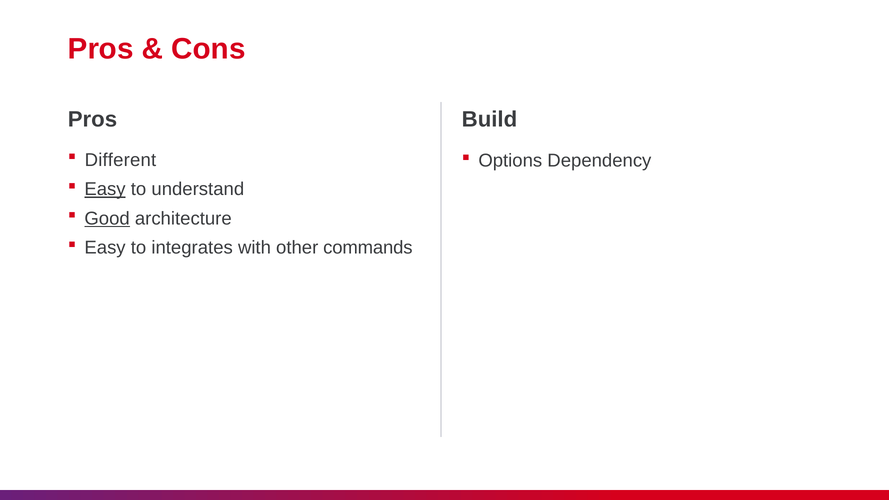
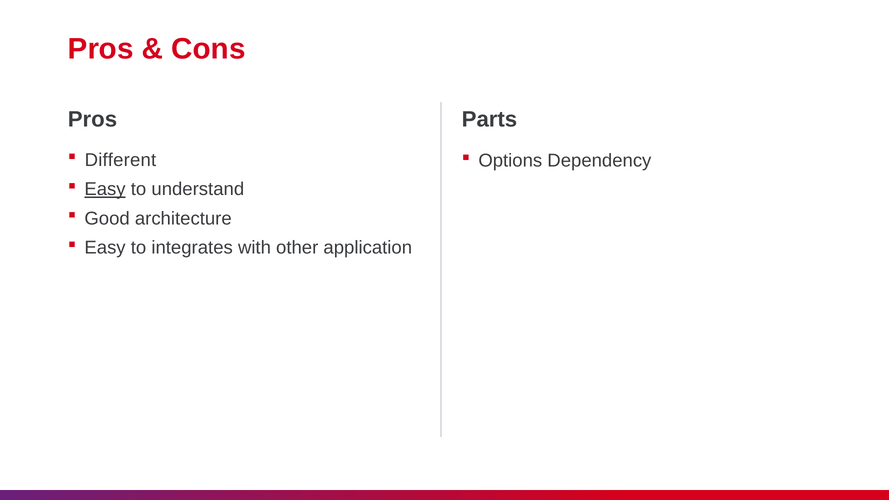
Build: Build -> Parts (489, 120)
Good underline: present -> none (107, 219)
commands: commands -> application (368, 248)
